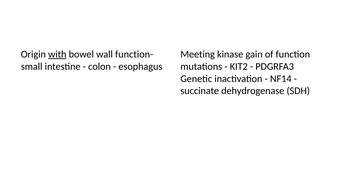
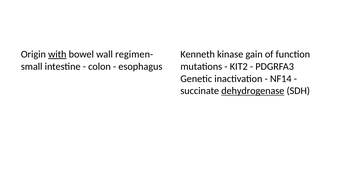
function-: function- -> regimen- (134, 54)
Meeting: Meeting -> Kenneth (198, 54)
dehydrogenase underline: none -> present (253, 91)
